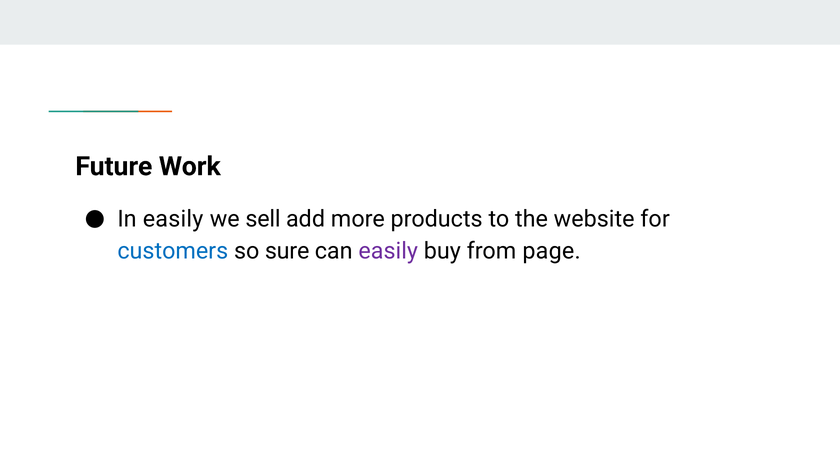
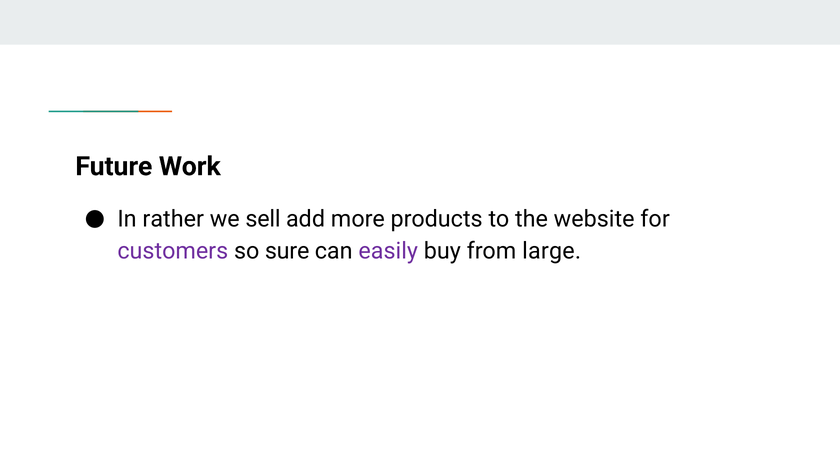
In easily: easily -> rather (173, 219)
customers colour: blue -> purple (173, 252)
page: page -> large (552, 252)
